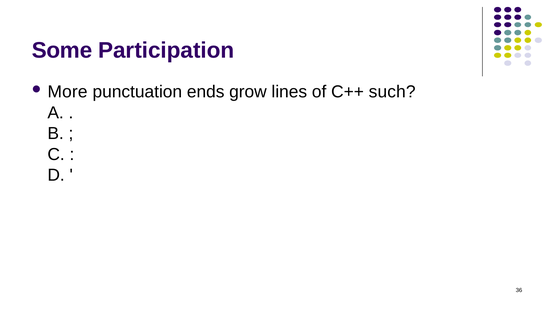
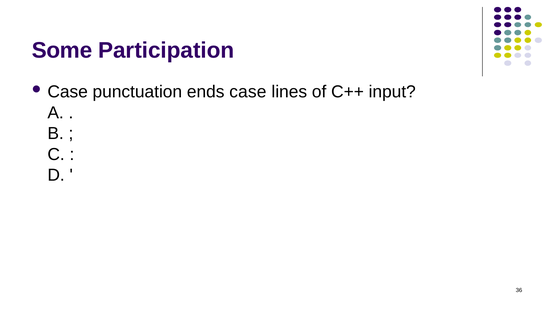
More: More -> Case (68, 92)
ends grow: grow -> case (248, 92)
such: such -> input (392, 92)
